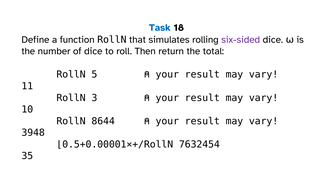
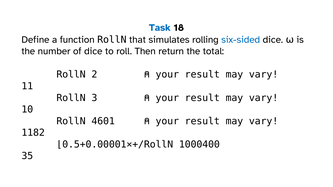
six-sided colour: purple -> blue (241, 40)
5: 5 -> 2 (94, 75)
8644: 8644 -> 4601 (103, 121)
3948: 3948 -> 1182 (33, 133)
7632454: 7632454 -> 1000400 (199, 145)
